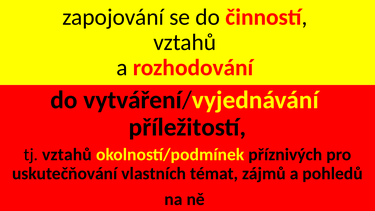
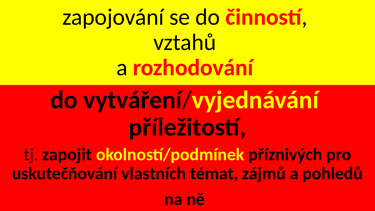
tj vztahů: vztahů -> zapojit (67, 154)
